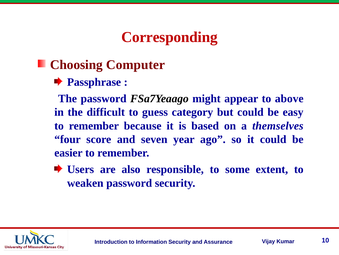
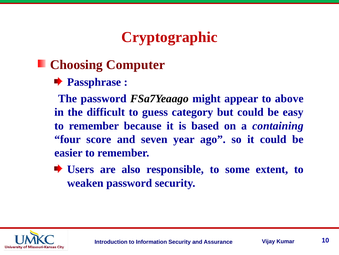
Corresponding: Corresponding -> Cryptographic (169, 37)
themselves: themselves -> containing (278, 125)
